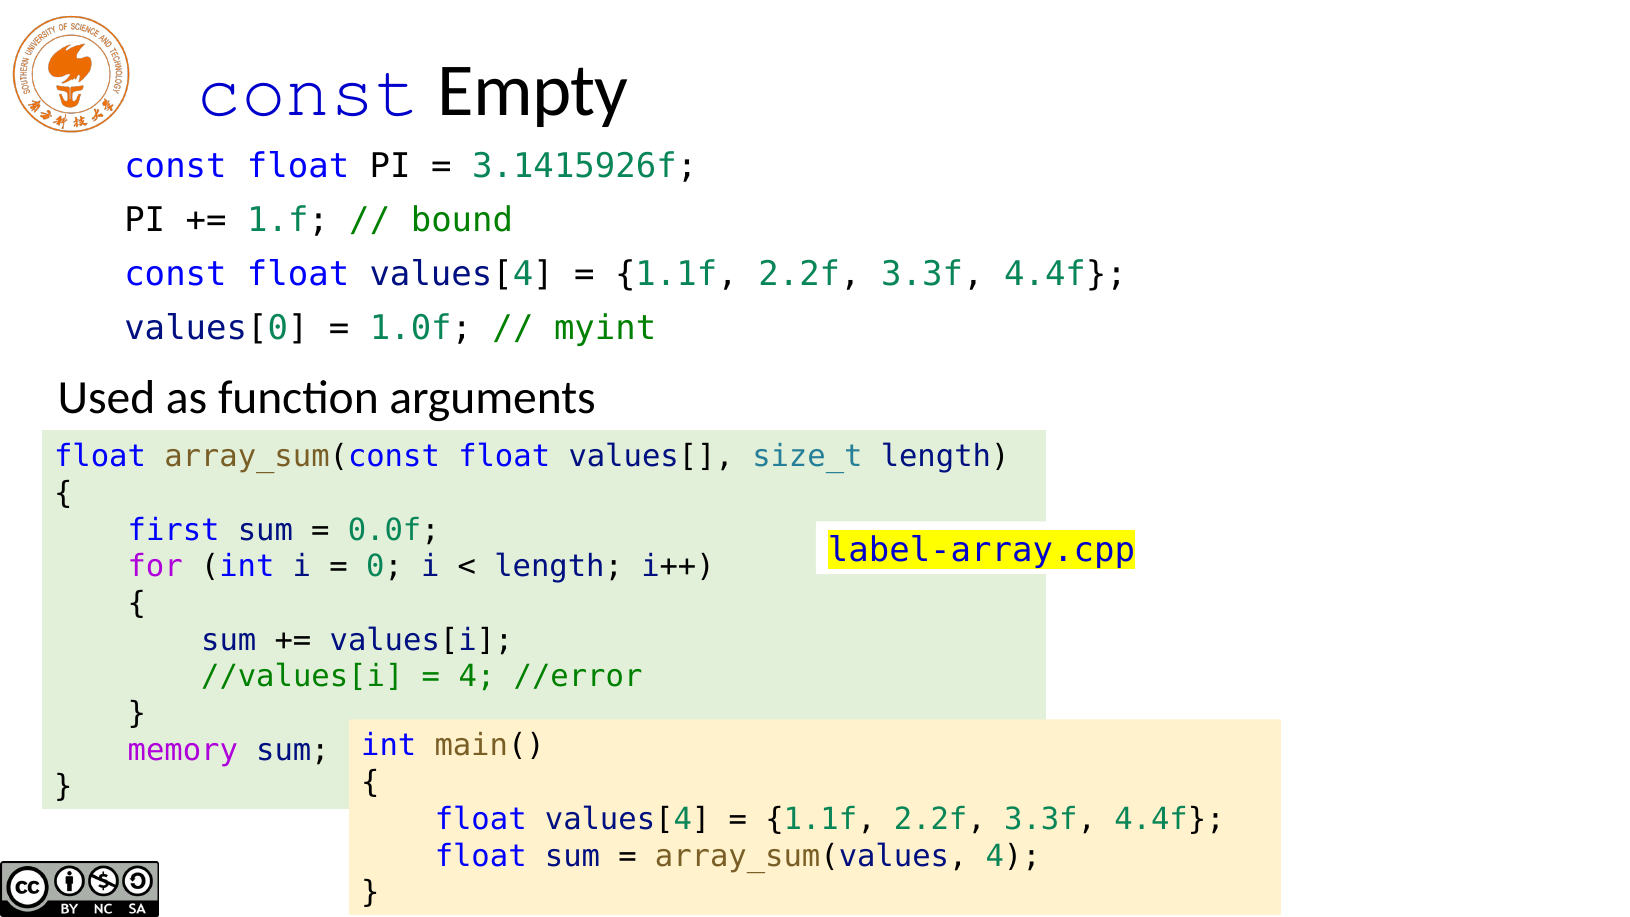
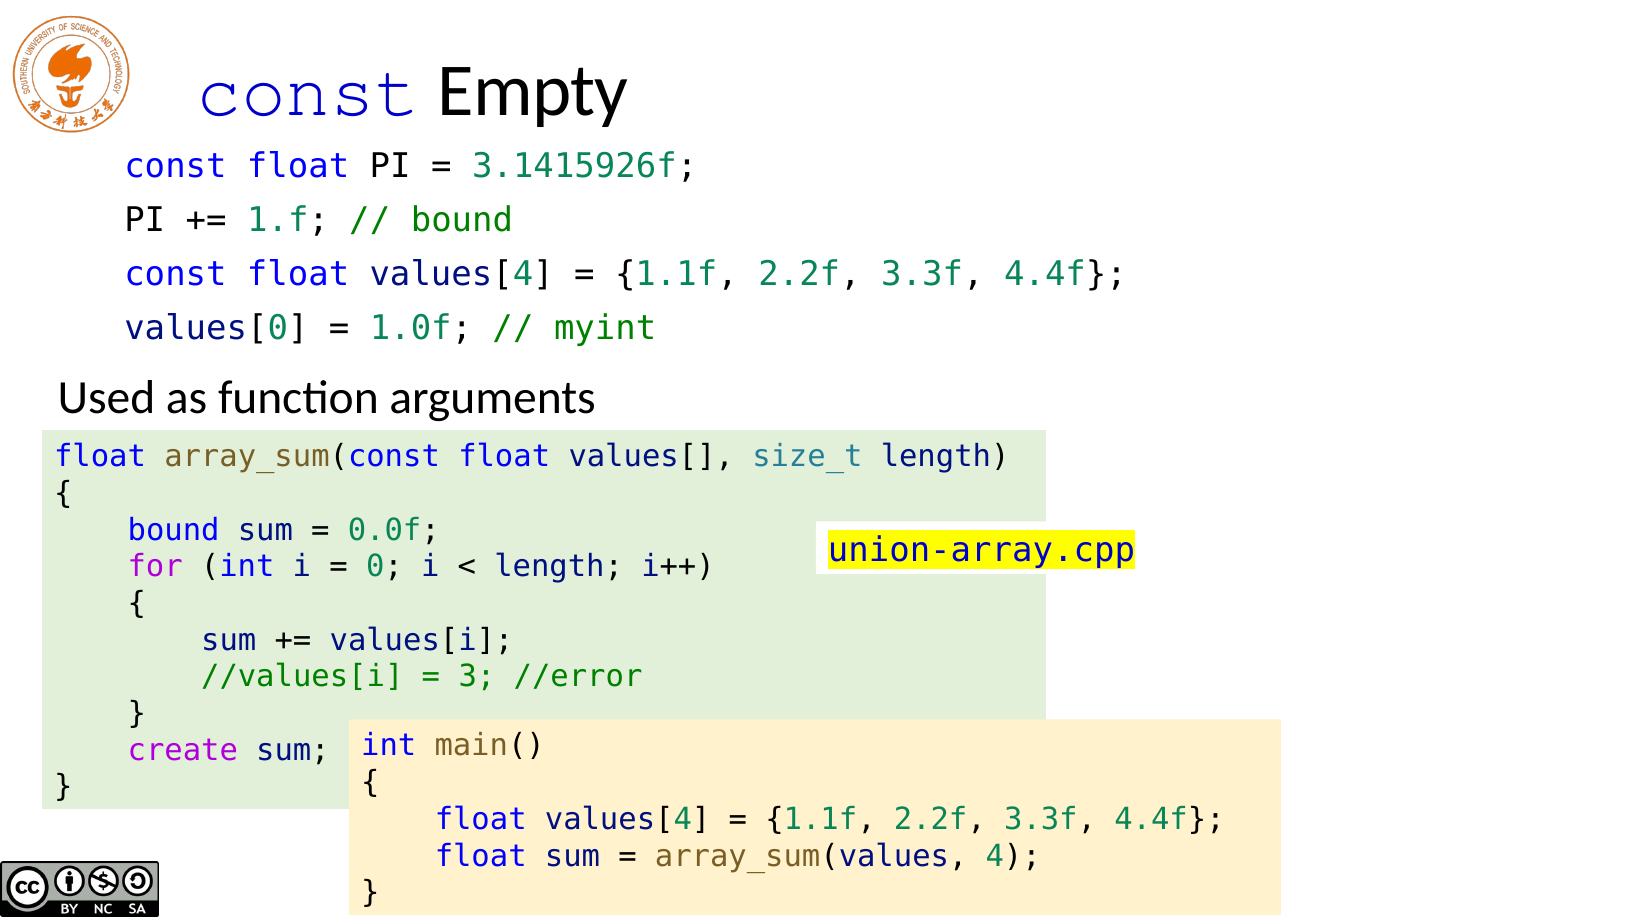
first: first -> bound (174, 530)
label-array.cpp: label-array.cpp -> union-array.cpp (981, 550)
4: 4 -> 3 (477, 677)
memory: memory -> create (183, 750)
